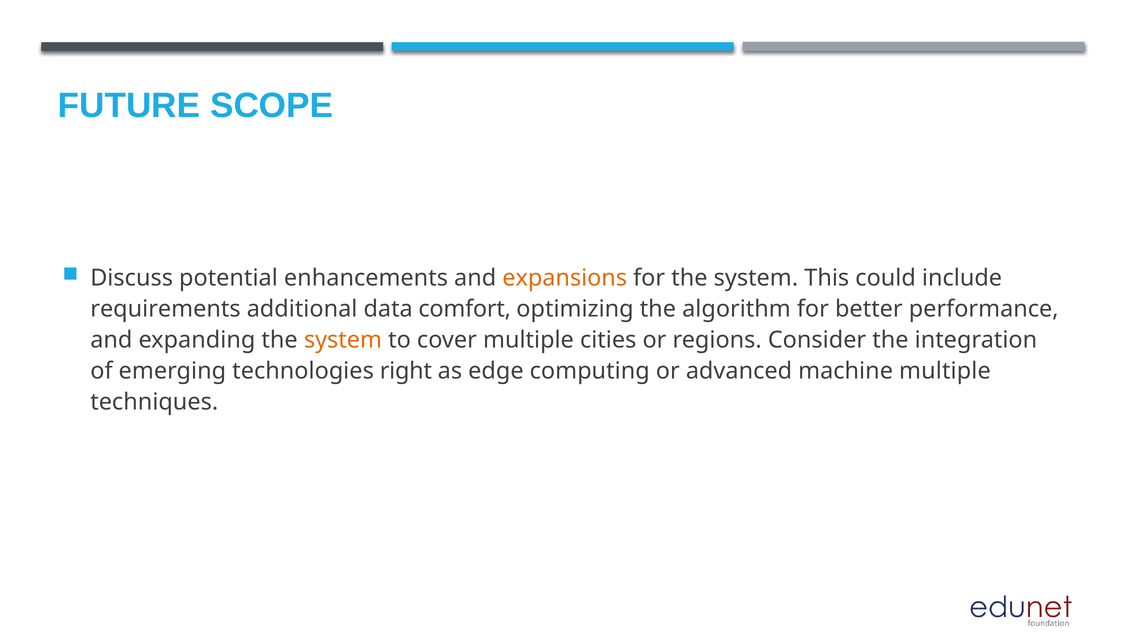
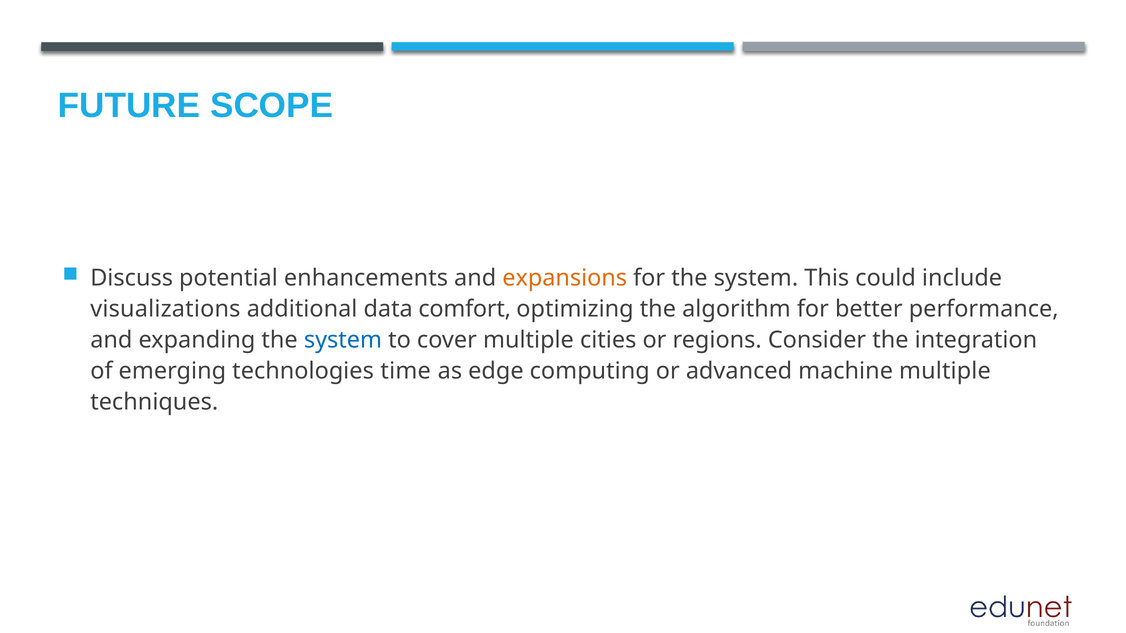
requirements: requirements -> visualizations (165, 309)
system colour: orange -> blue (343, 340)
right: right -> time (406, 371)
